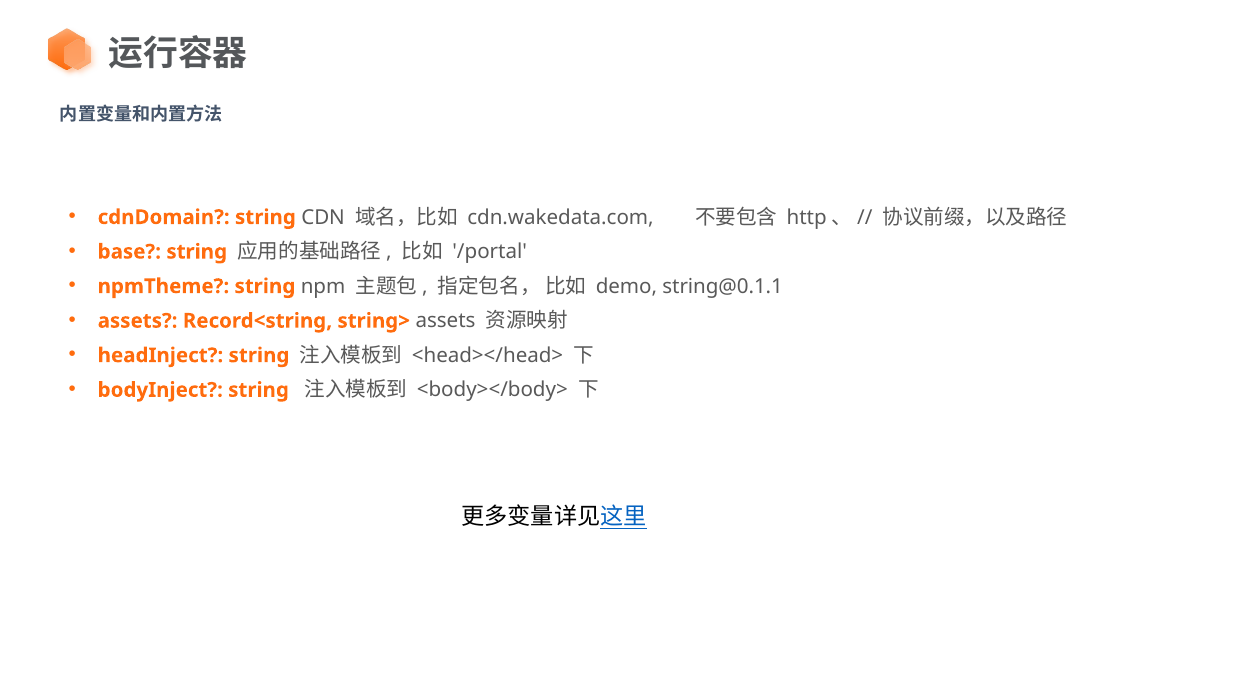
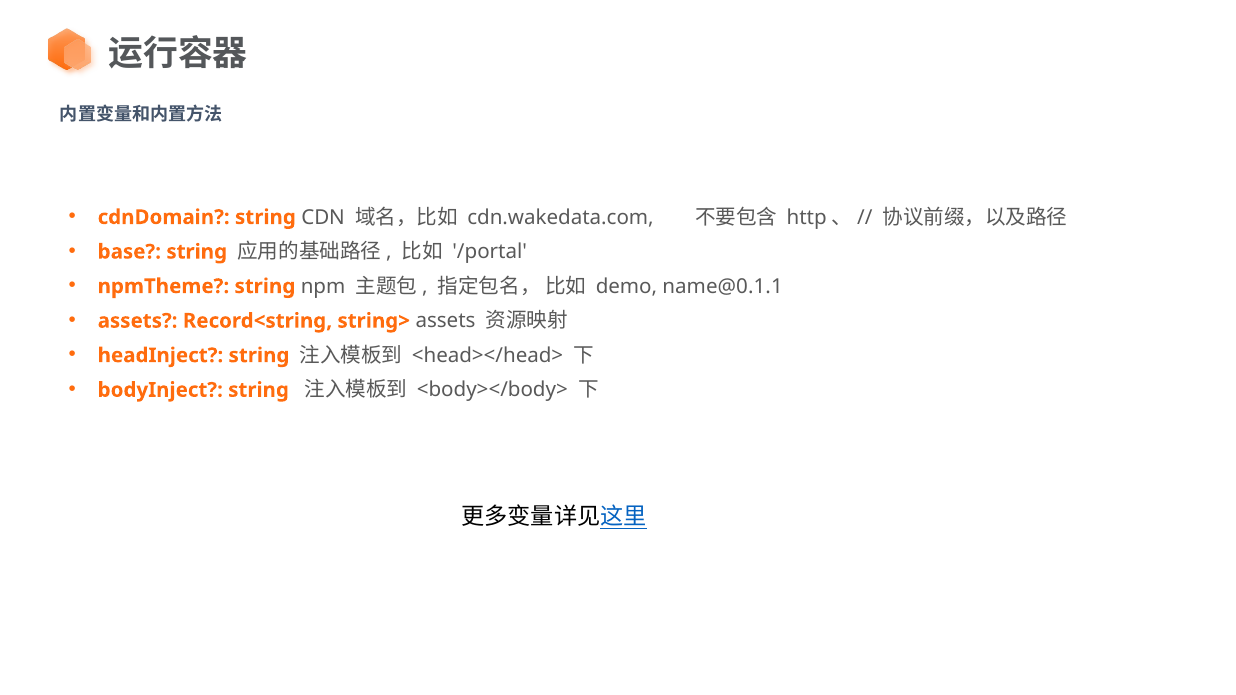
string@0.1.1: string@0.1.1 -> name@0.1.1 (723, 286)
